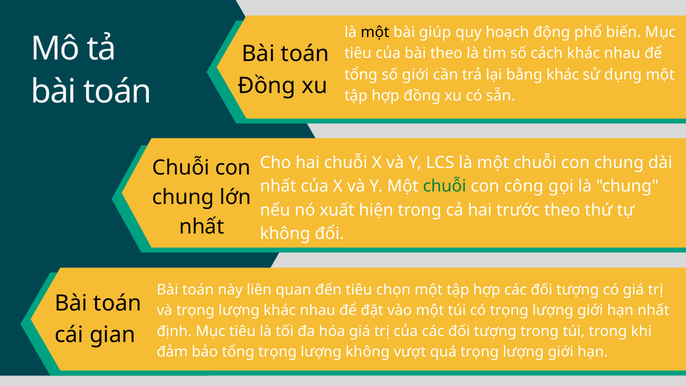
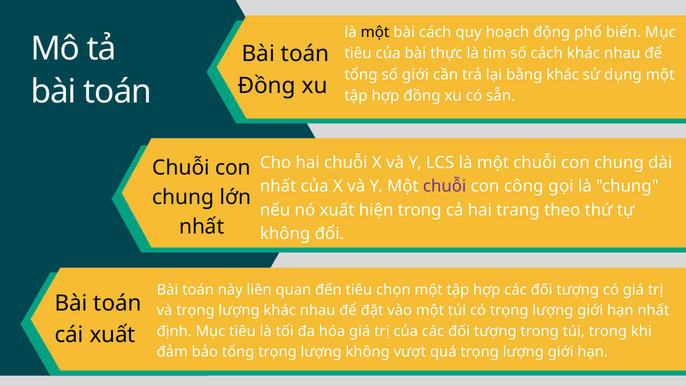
bài giúp: giúp -> cách (435, 32)
bài theo: theo -> thực (446, 53)
chuỗi colour: green -> purple (445, 186)
trước: trước -> trang (518, 210)
cái gian: gian -> xuất (113, 335)
